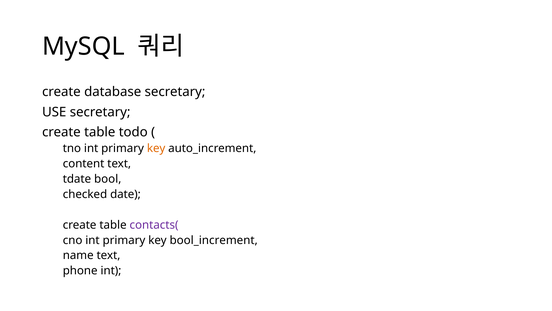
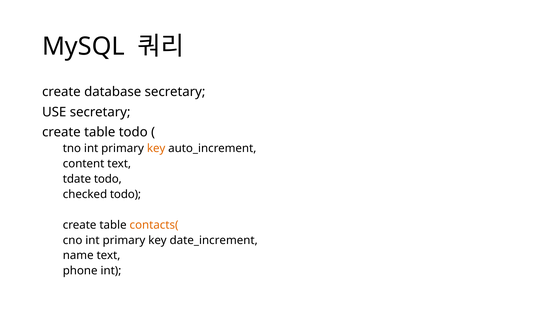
tdate bool: bool -> todo (108, 179)
checked date: date -> todo (126, 194)
contacts( colour: purple -> orange (154, 225)
bool_increment: bool_increment -> date_increment (214, 240)
